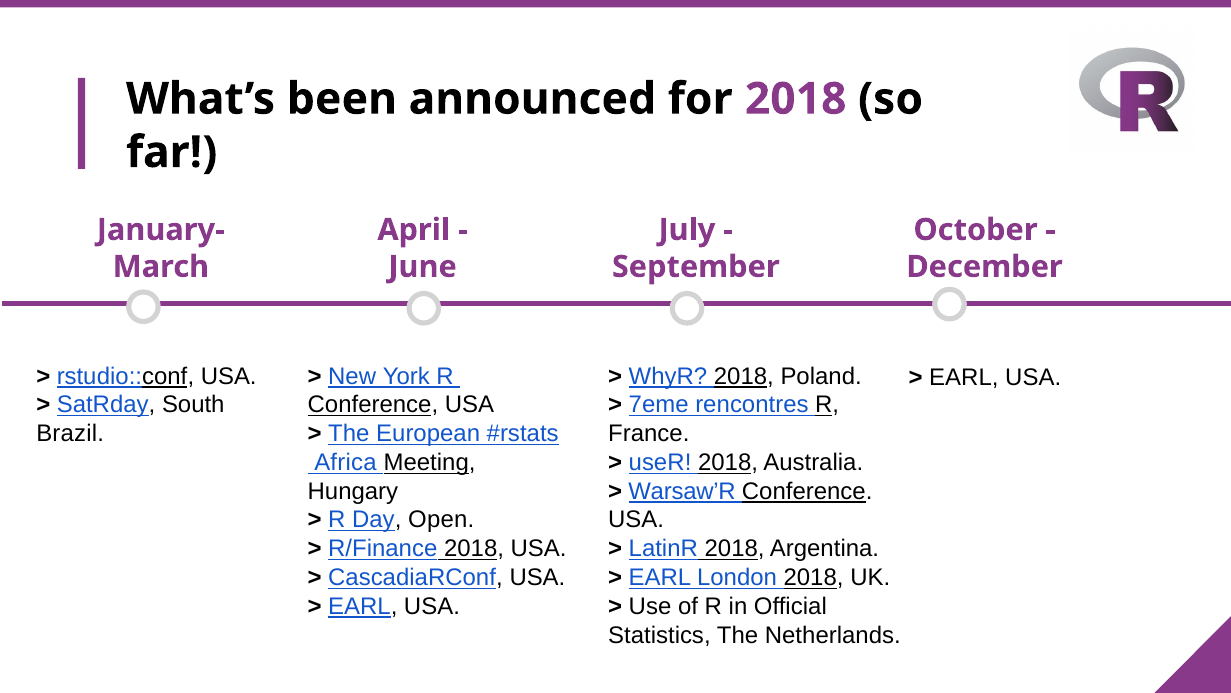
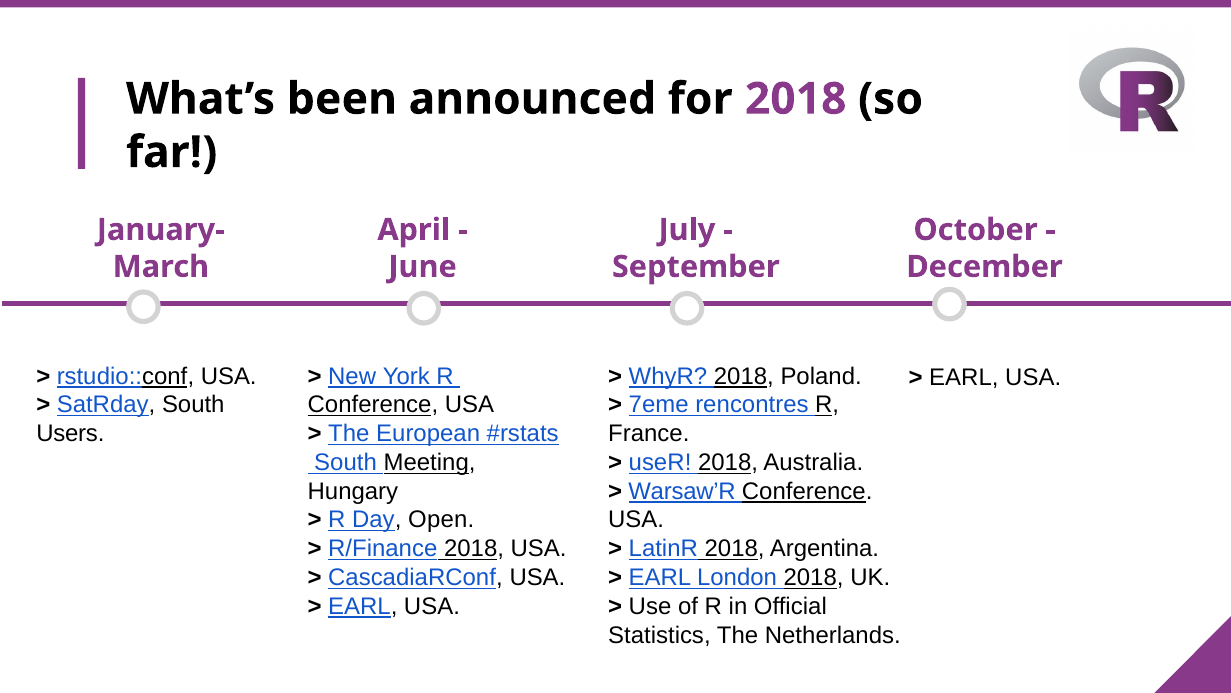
Brazil: Brazil -> Users (70, 433)
Africa: Africa -> South (346, 462)
